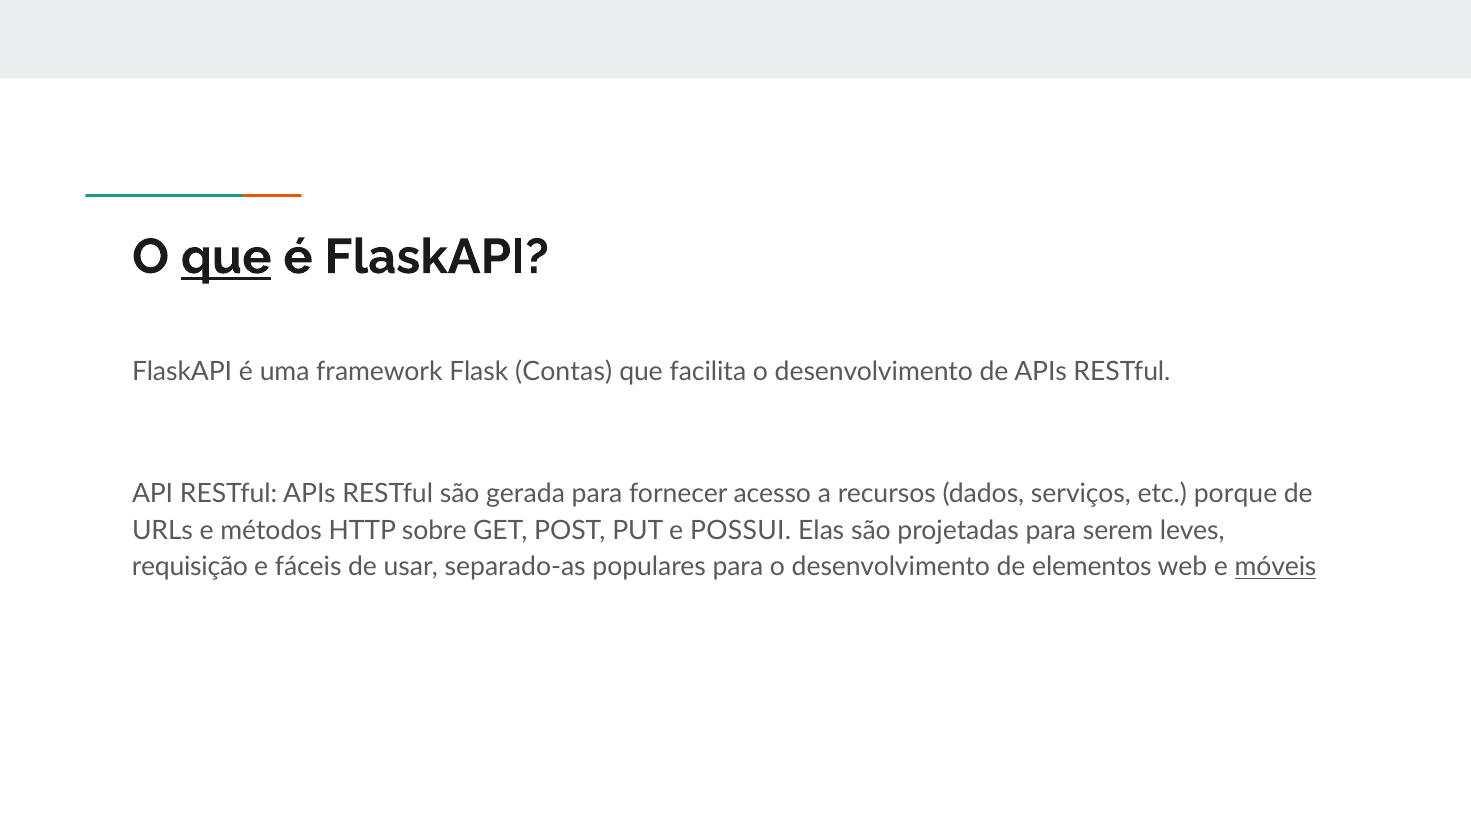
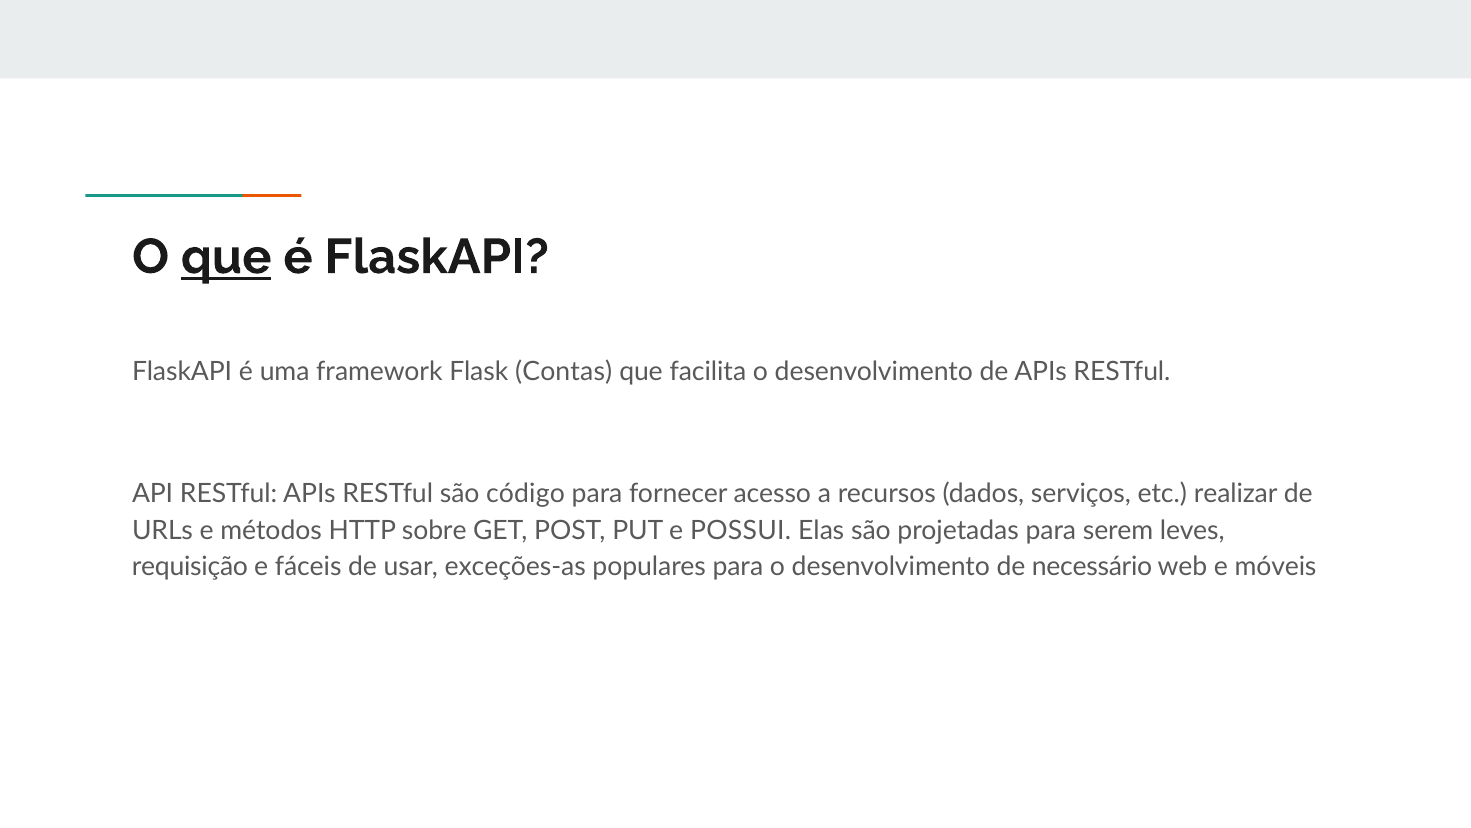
gerada: gerada -> código (525, 494)
porque: porque -> realizar (1236, 494)
separado-as: separado-as -> exceções-as (515, 567)
elementos: elementos -> necessário (1092, 567)
móveis underline: present -> none (1276, 567)
